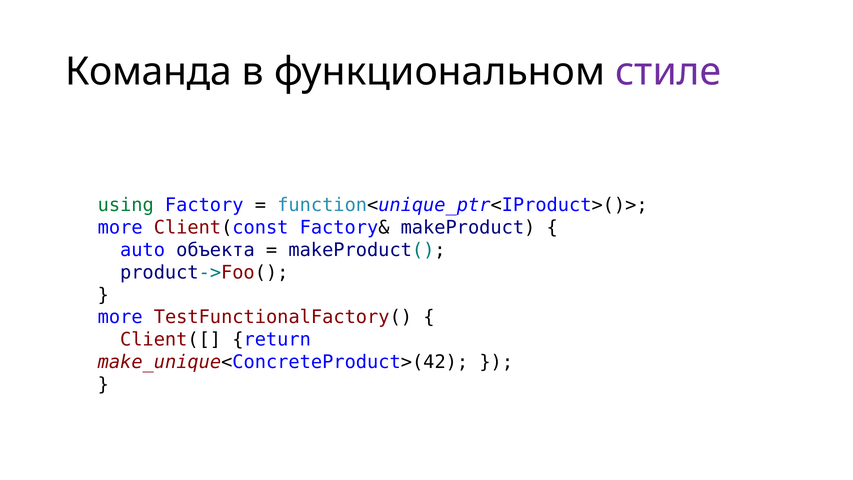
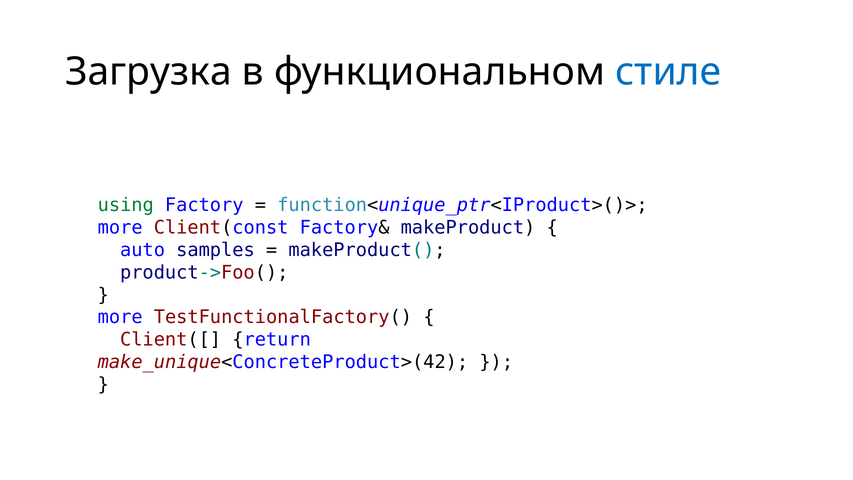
Команда: Команда -> Загрузка (148, 72)
стиле colour: purple -> blue (668, 72)
объекта: объекта -> samples (215, 250)
